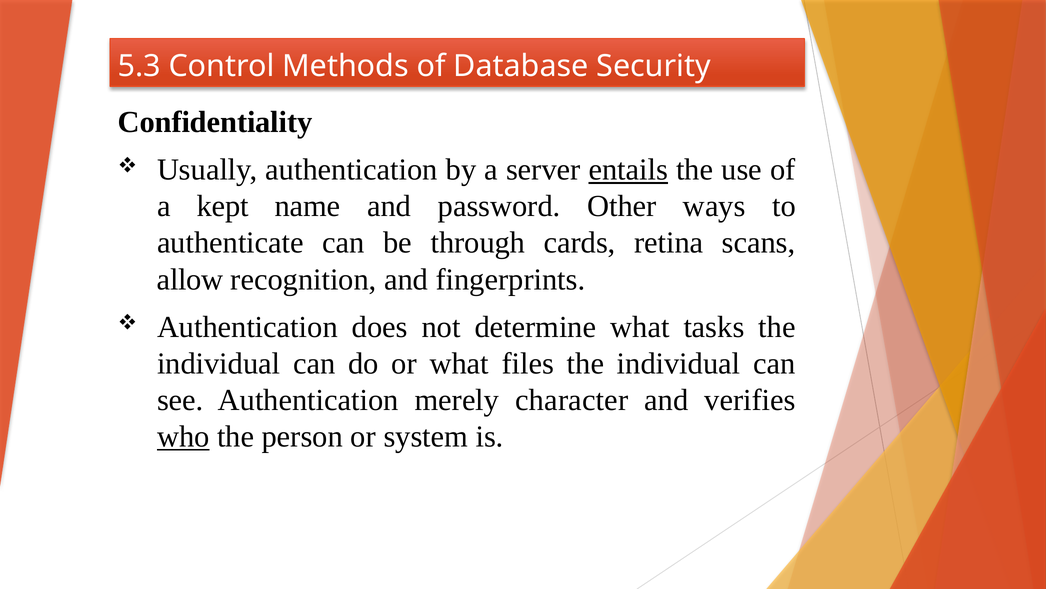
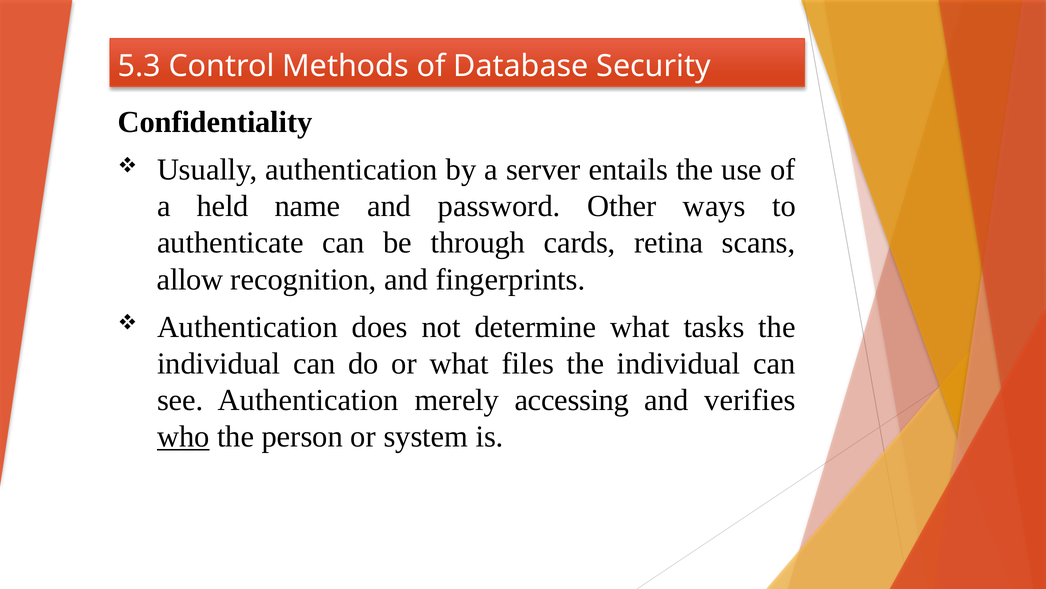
entails underline: present -> none (628, 170)
kept: kept -> held (223, 206)
character: character -> accessing (572, 400)
